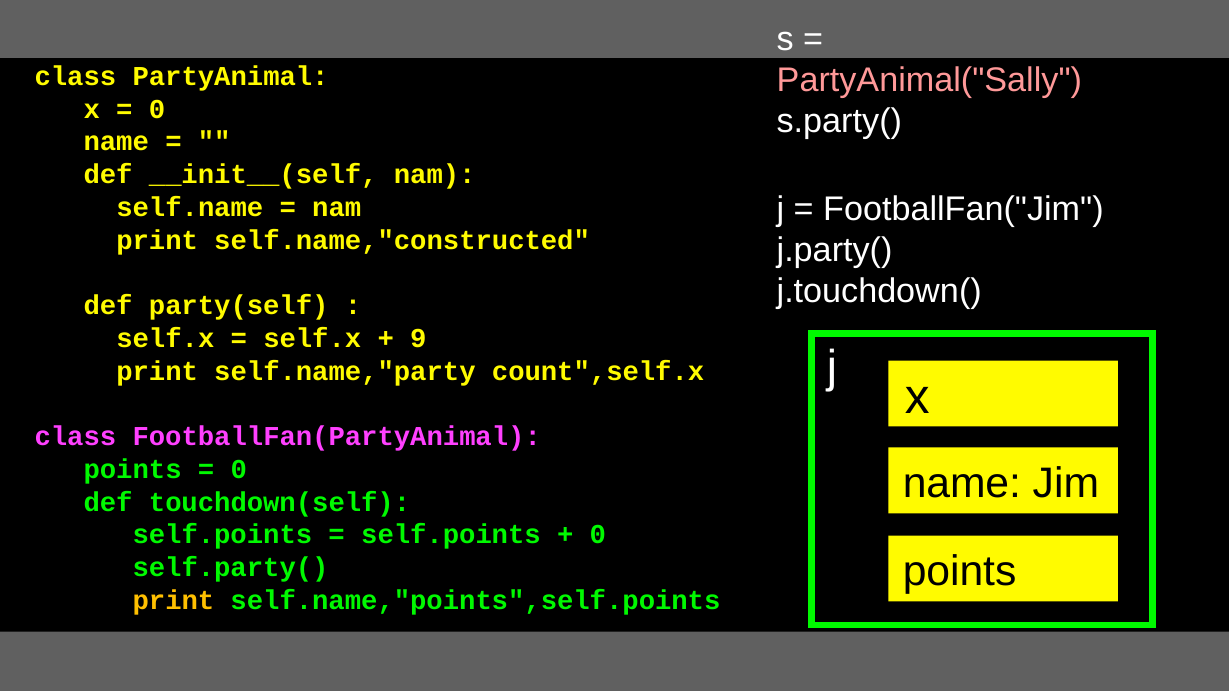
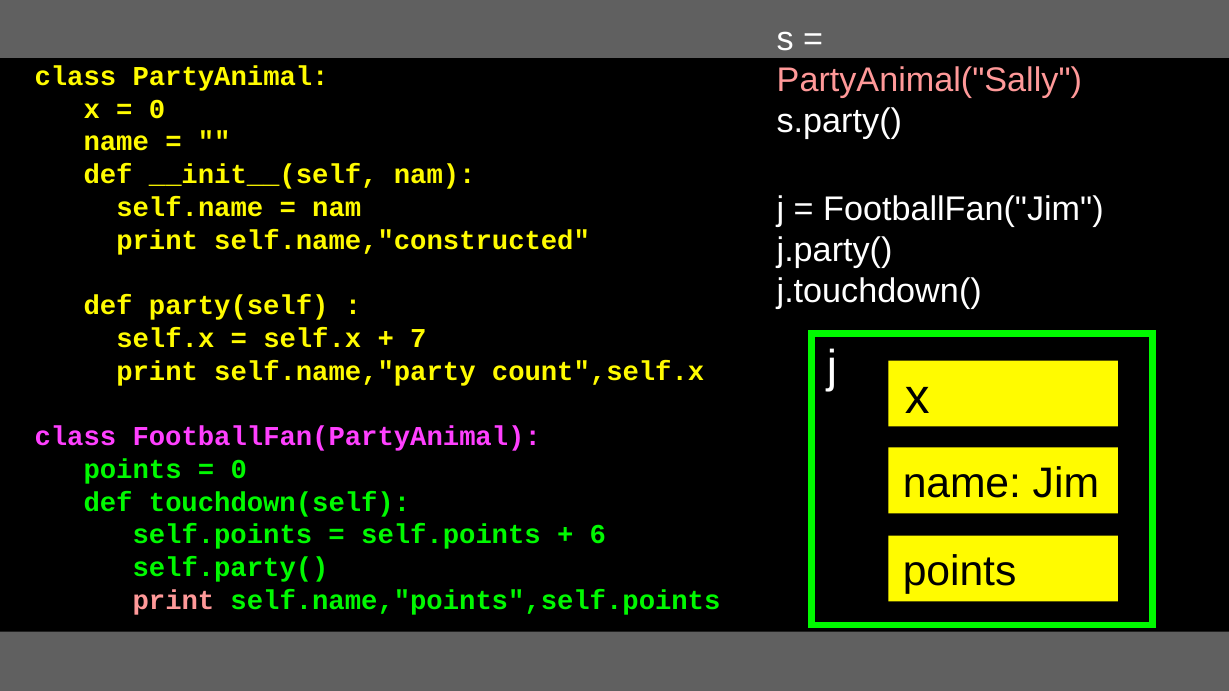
9: 9 -> 7 (418, 339)
0: 0 -> 6 (598, 535)
print colour: yellow -> pink (173, 601)
